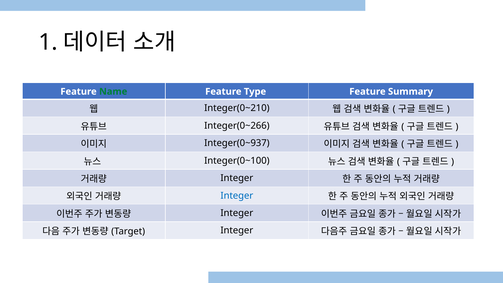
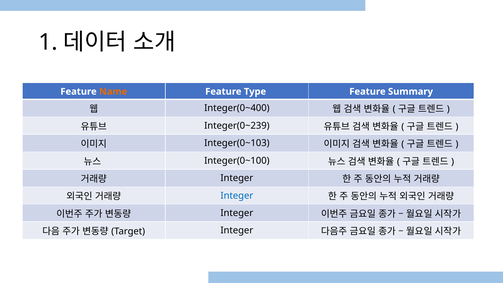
Name colour: green -> orange (113, 92)
Integer(0~210: Integer(0~210 -> Integer(0~400 (237, 108)
Integer(0~266: Integer(0~266 -> Integer(0~239 (237, 126)
Integer(0~937: Integer(0~937 -> Integer(0~103 (237, 143)
